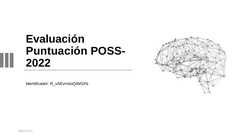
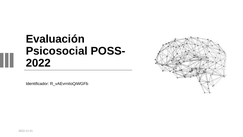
Puntuación: Puntuación -> Psicosocial (57, 51)
